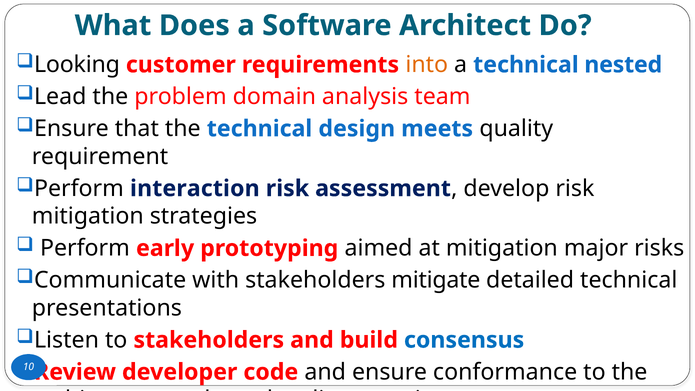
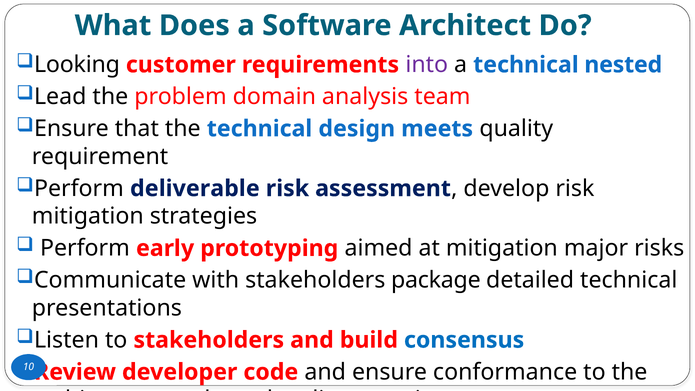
into colour: orange -> purple (427, 65)
interaction: interaction -> deliverable (195, 188)
mitigate: mitigate -> package (436, 280)
